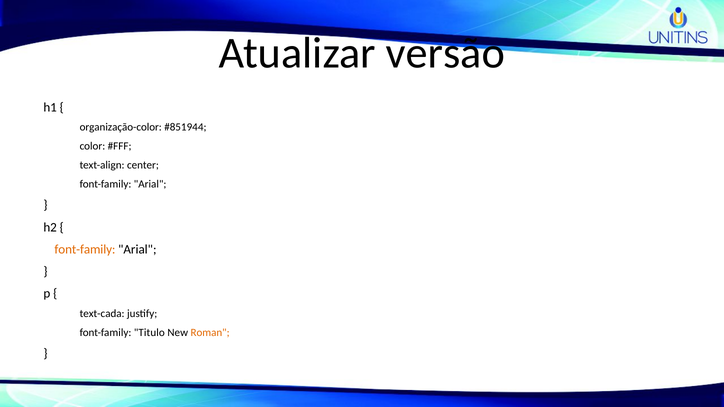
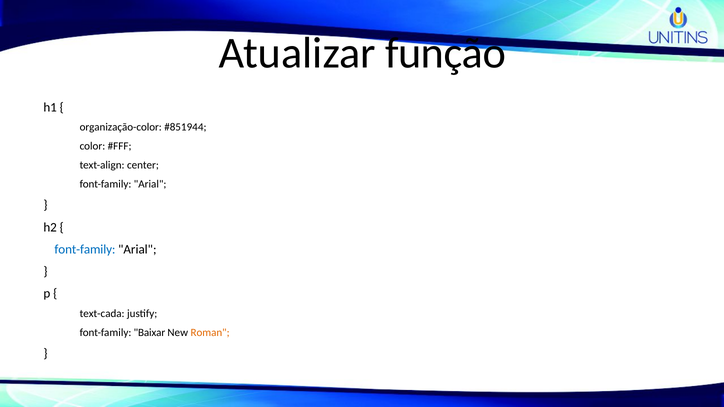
versão: versão -> função (446, 53)
font-family colour: orange -> blue (85, 250)
Titulo: Titulo -> Baixar (149, 333)
